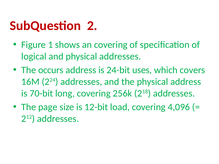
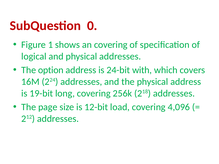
2: 2 -> 0 (92, 26)
occurs: occurs -> option (51, 70)
uses: uses -> with (142, 70)
70-bit: 70-bit -> 19-bit (41, 94)
